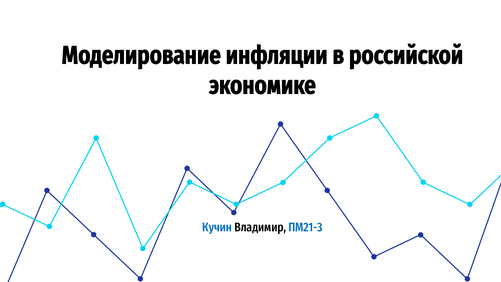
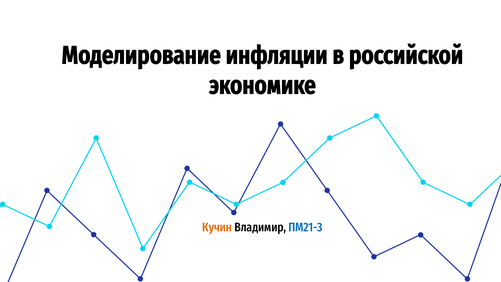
Кучин colour: blue -> orange (217, 227)
